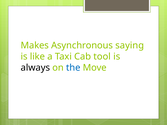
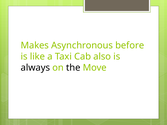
saying: saying -> before (130, 46)
tool: tool -> also (102, 57)
the colour: blue -> black (73, 68)
